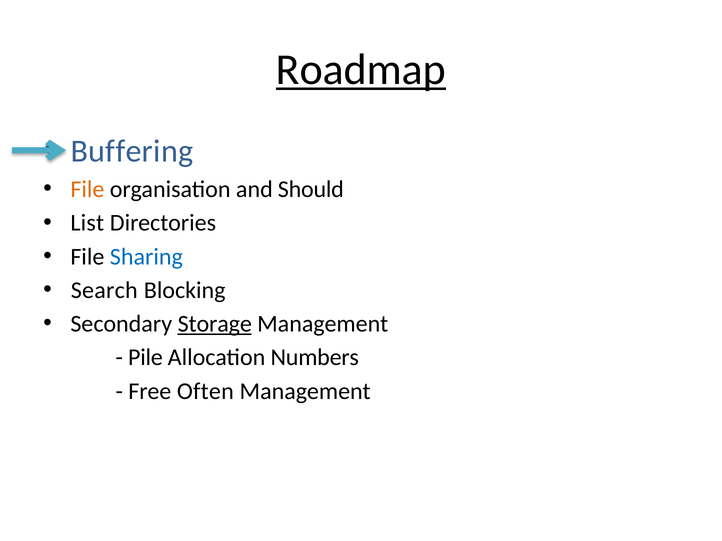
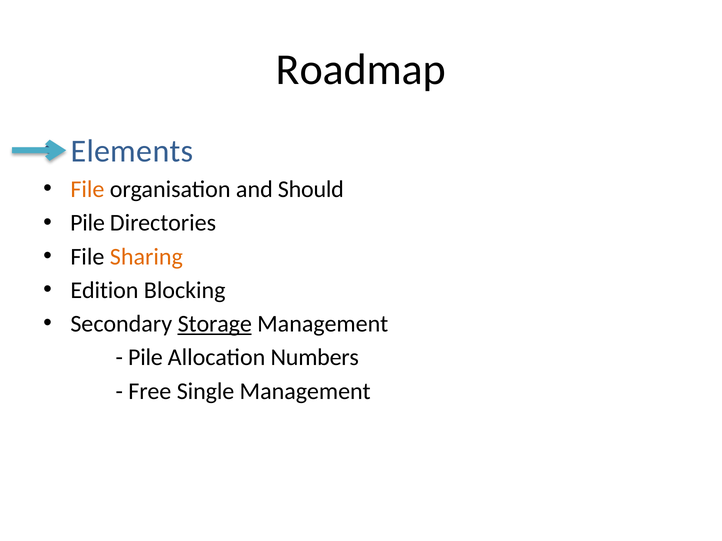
Roadmap underline: present -> none (361, 70)
Buffering: Buffering -> Elements (132, 151)
List: List -> Pile (88, 223)
Sharing colour: blue -> orange (146, 257)
Search: Search -> Edition (104, 290)
Often: Often -> Single (206, 392)
